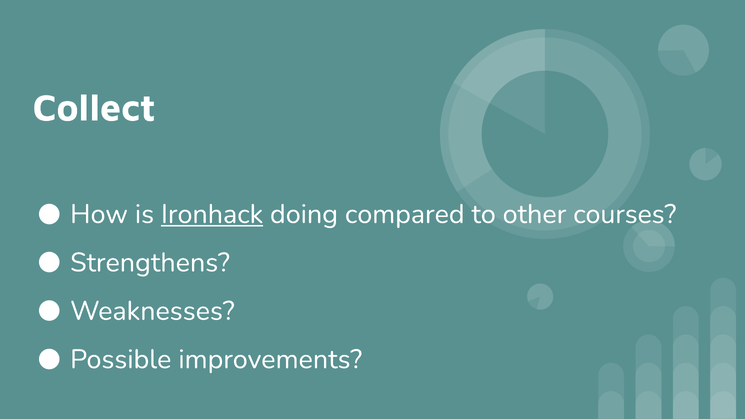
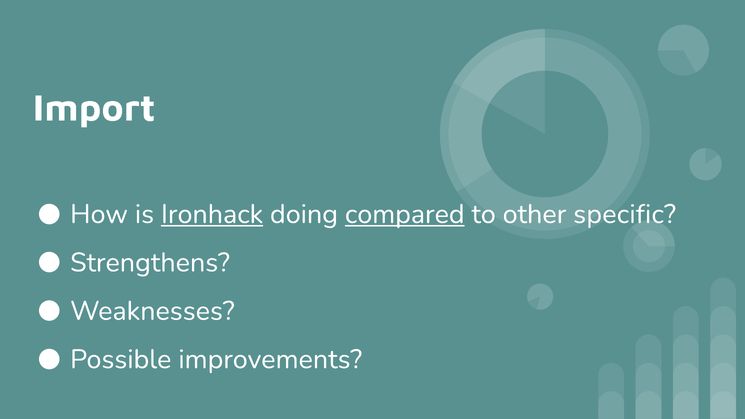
Collect: Collect -> Import (94, 108)
compared underline: none -> present (405, 214)
courses: courses -> specific (625, 214)
